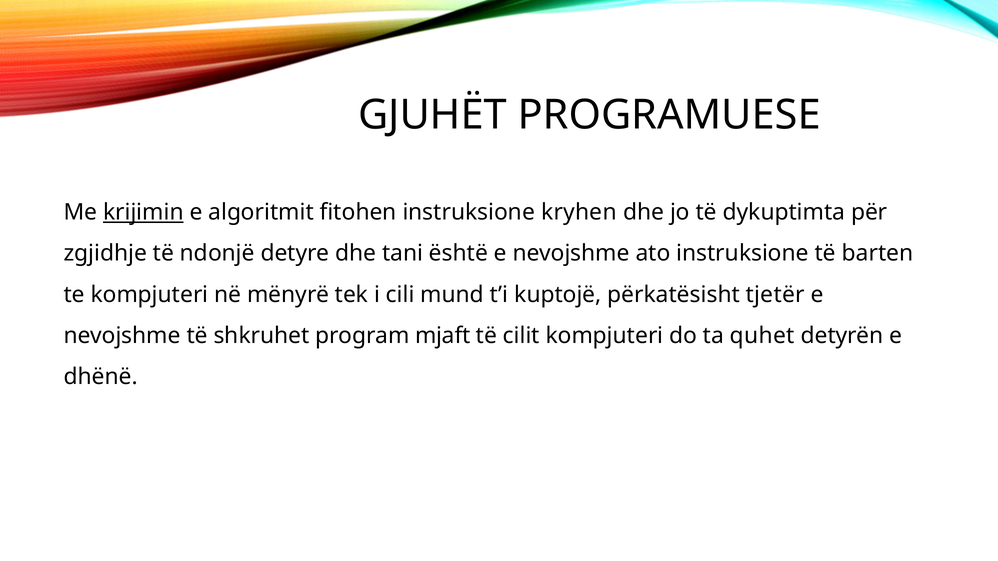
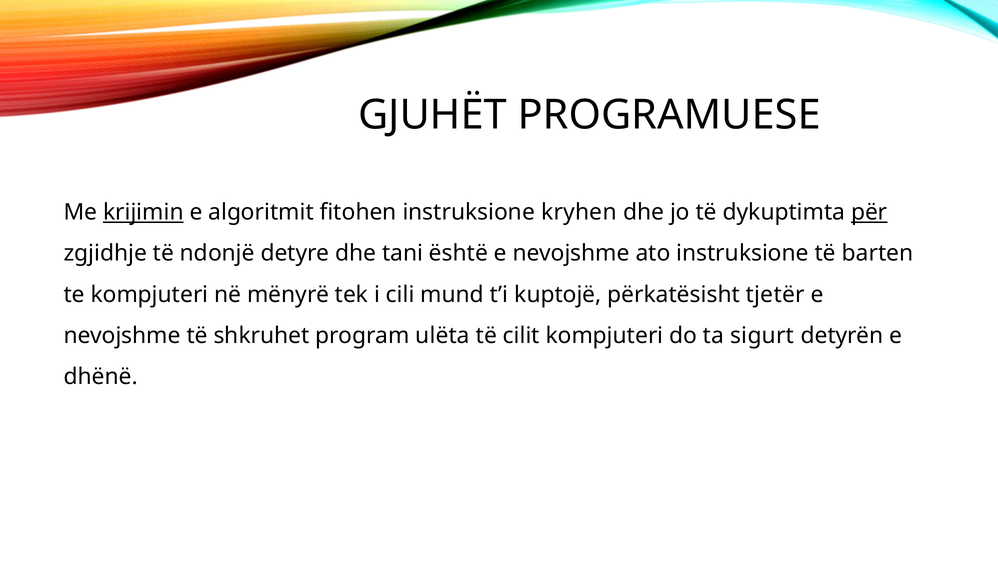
për underline: none -> present (869, 212)
mjaft: mjaft -> ulëta (443, 336)
quhet: quhet -> sigurt (762, 336)
